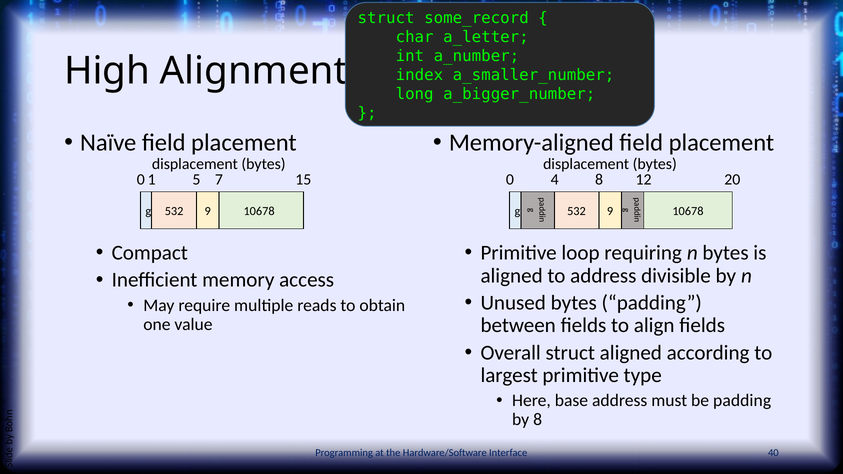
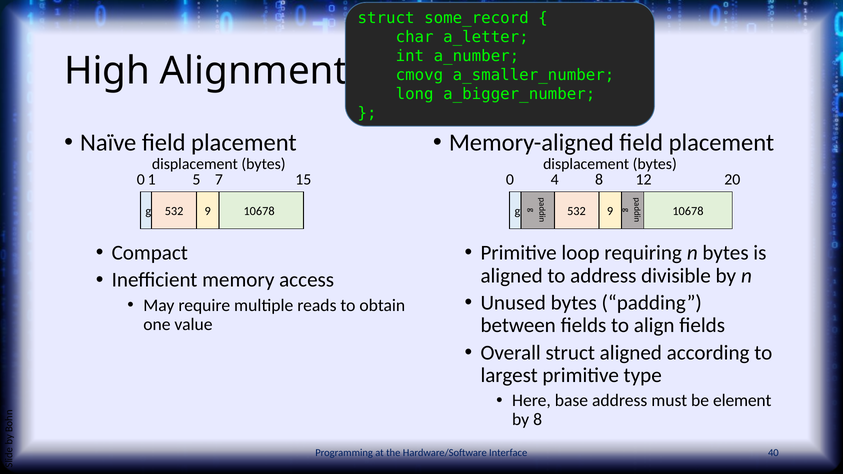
index: index -> cmovg (419, 75)
be padding: padding -> element (742, 401)
